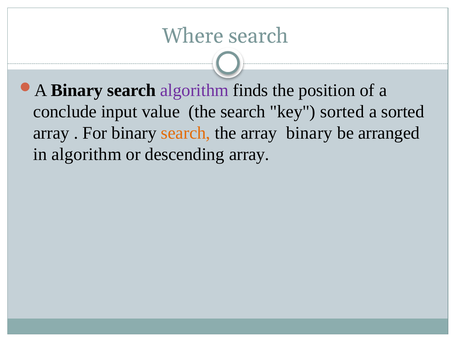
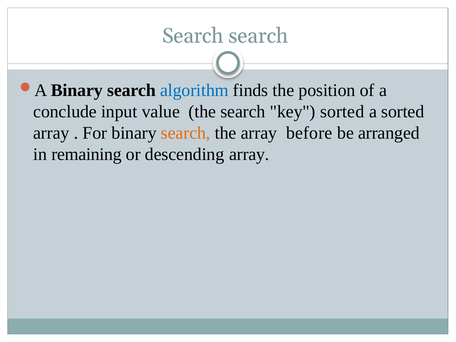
Where: Where -> Search (193, 36)
algorithm colour: purple -> blue (194, 90)
array binary: binary -> before (309, 133)
in algorithm: algorithm -> remaining (87, 154)
